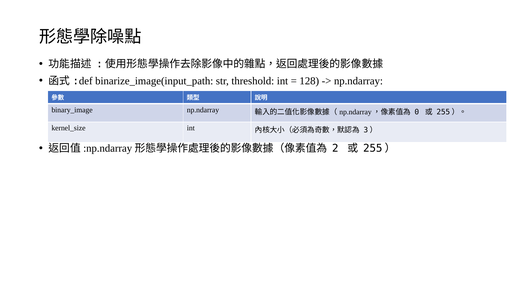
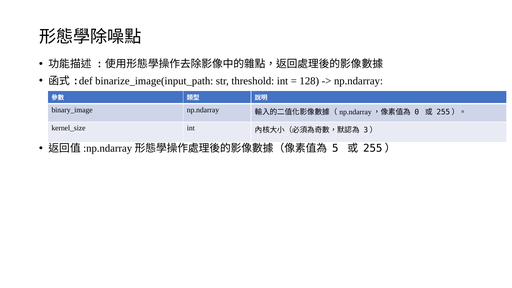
2: 2 -> 5 (335, 148)
